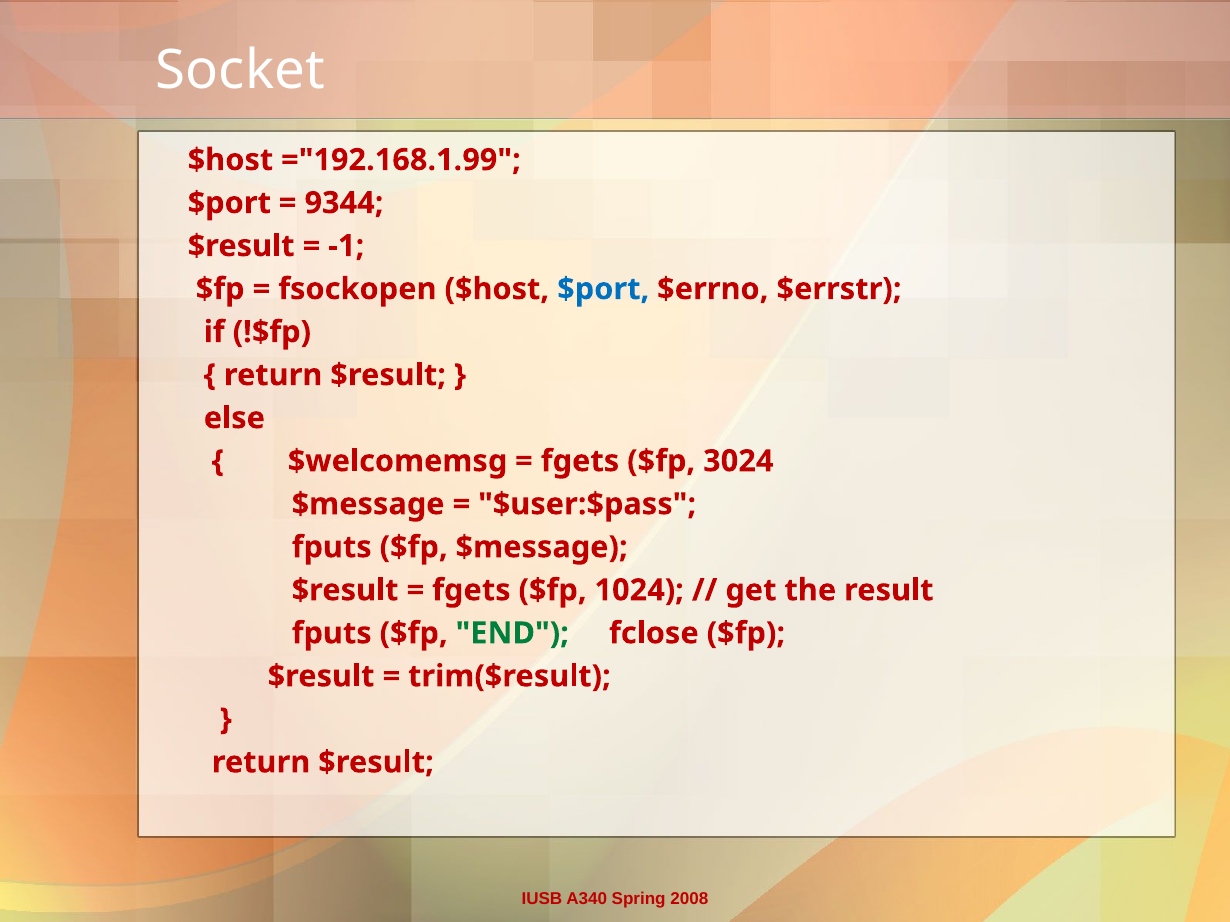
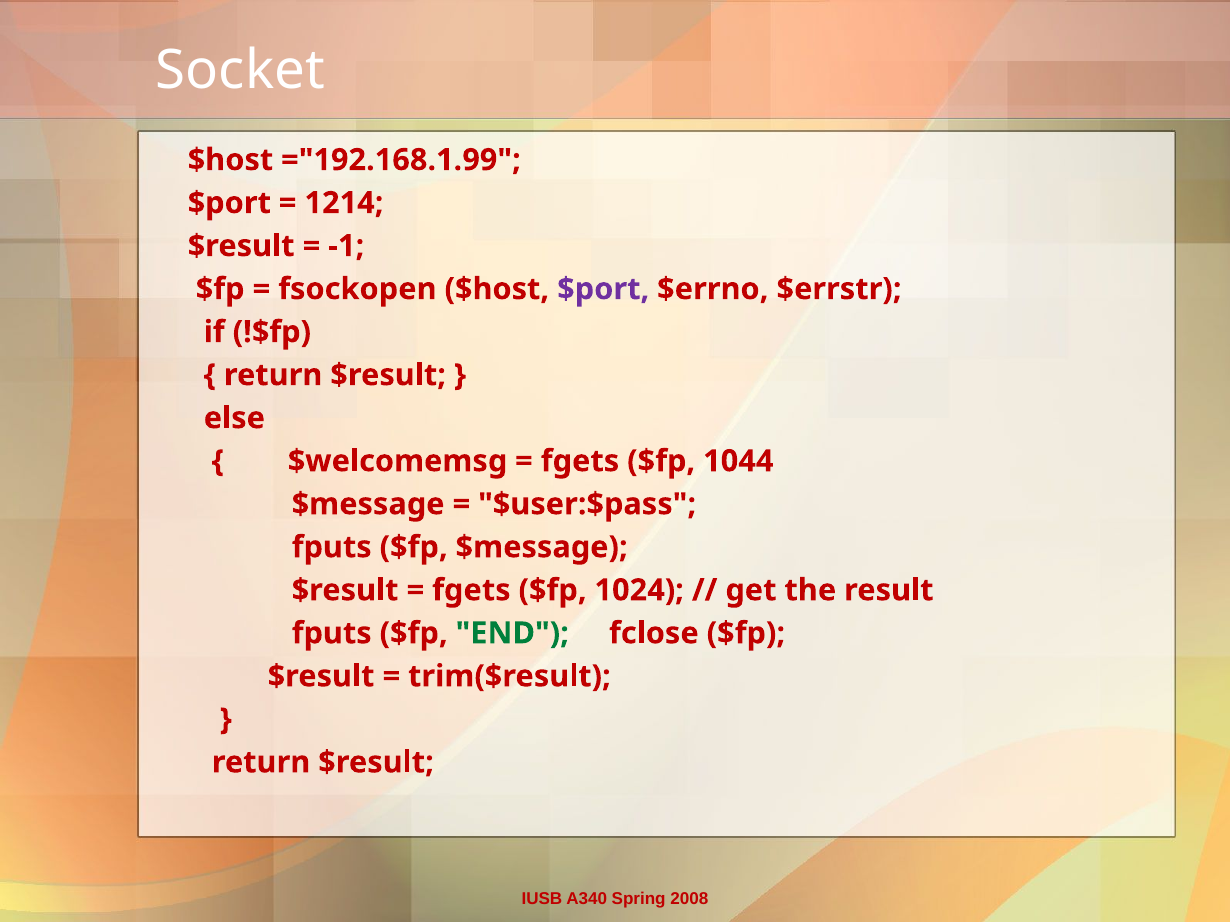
9344: 9344 -> 1214 (344, 203)
$port colour: blue -> purple (603, 289)
3024: 3024 -> 1044 (738, 461)
